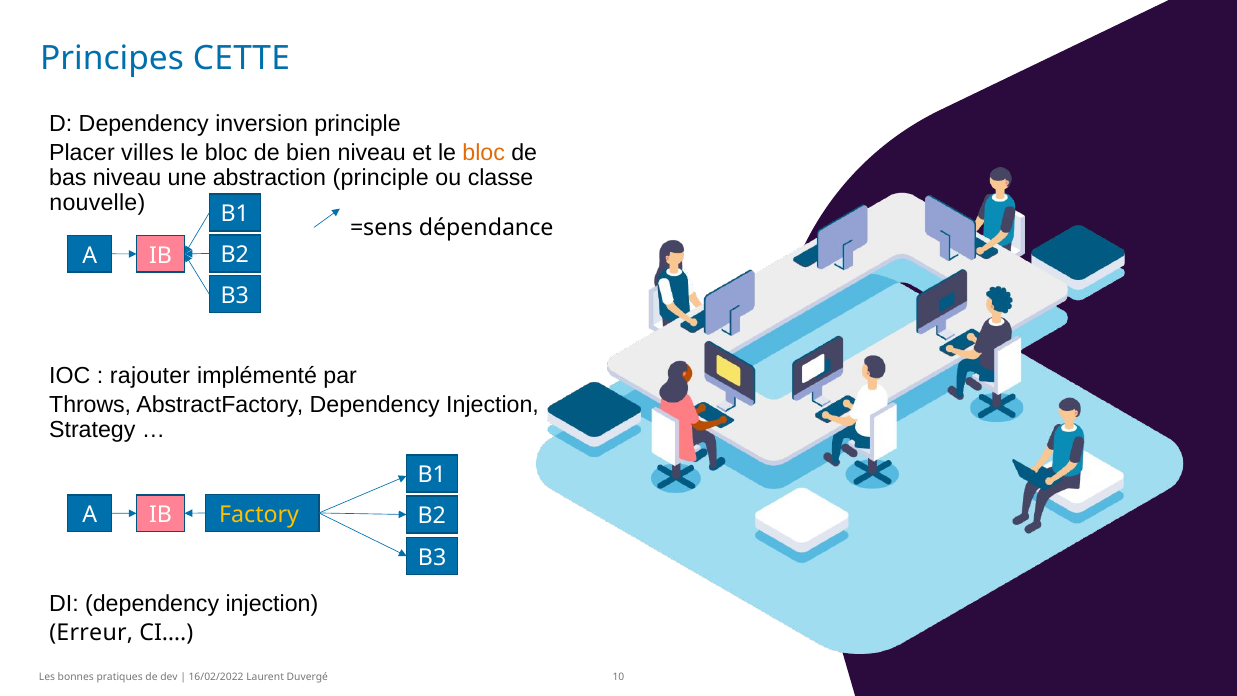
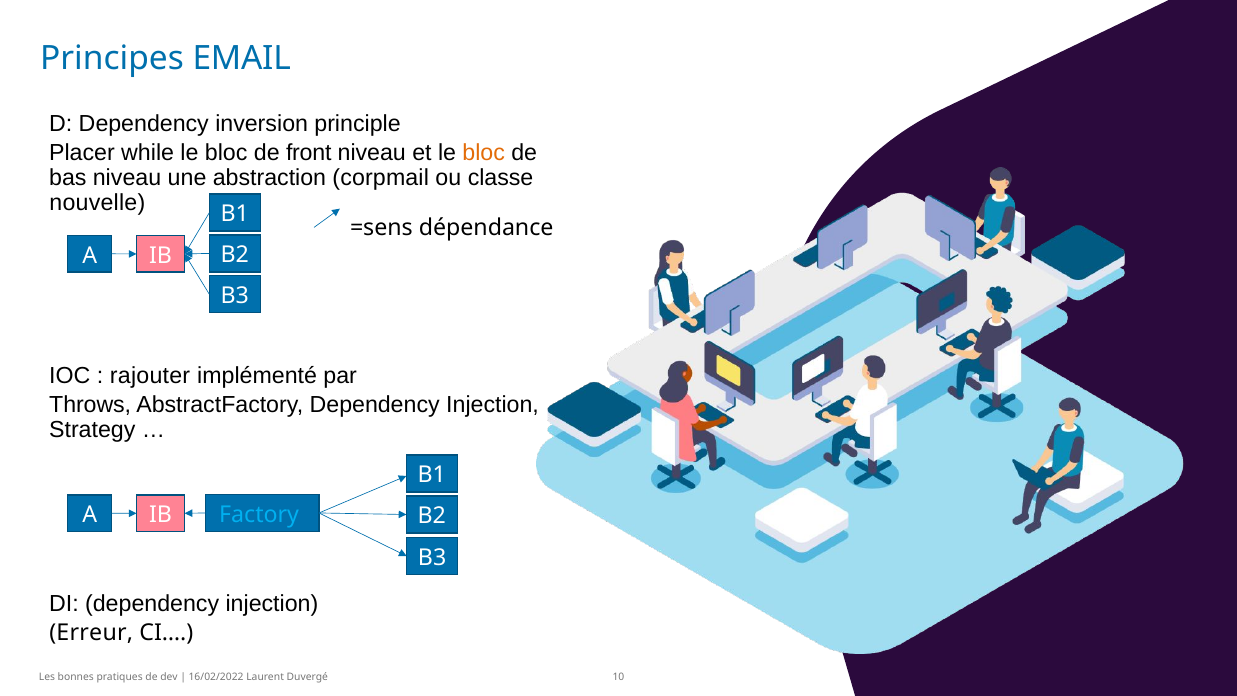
CETTE: CETTE -> EMAIL (242, 58)
villes: villes -> while (148, 153)
bien: bien -> front (309, 153)
abstraction principle: principle -> corpmail (381, 178)
Factory colour: yellow -> light blue (259, 514)
